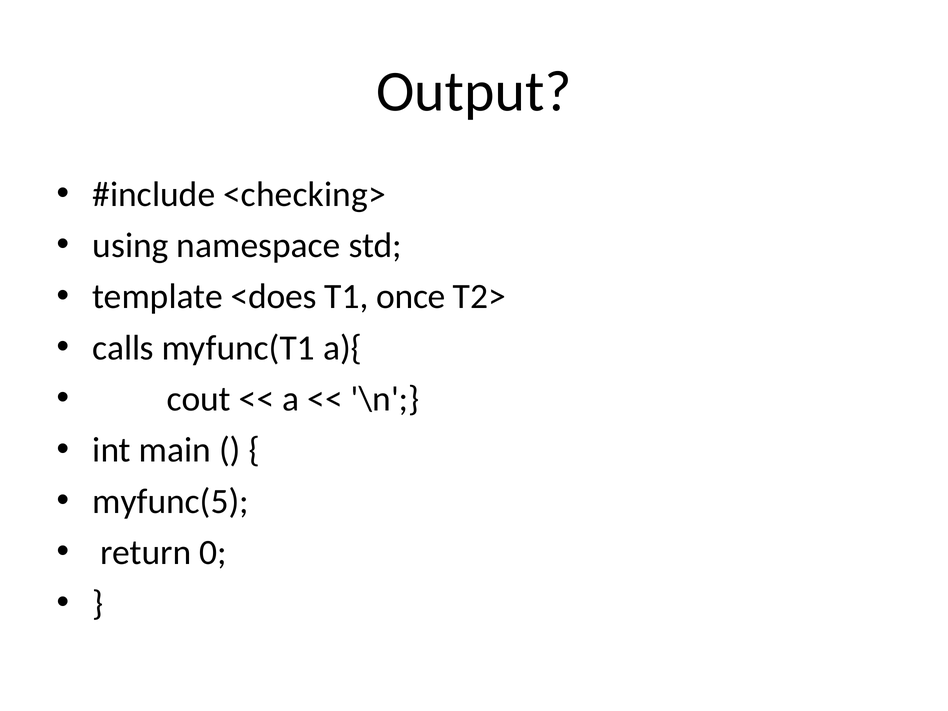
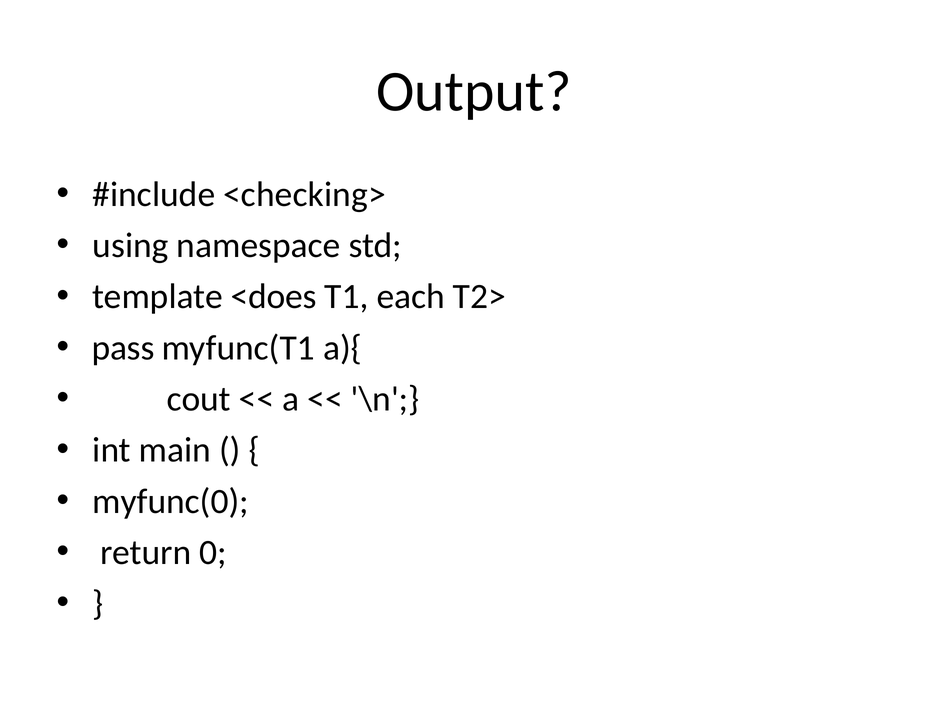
once: once -> each (411, 297)
calls: calls -> pass (123, 348)
myfunc(5: myfunc(5 -> myfunc(0 (171, 501)
